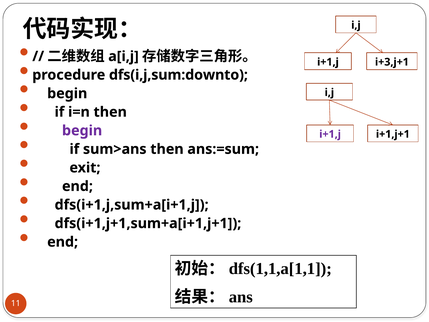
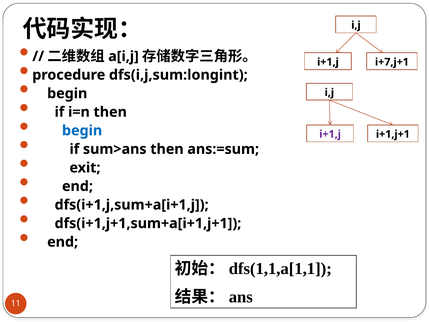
i+3,j+1: i+3,j+1 -> i+7,j+1 (392, 62)
dfs(i,j,sum:downto: dfs(i,j,sum:downto -> dfs(i,j,sum:longint (178, 75)
begin colour: purple -> blue (82, 130)
